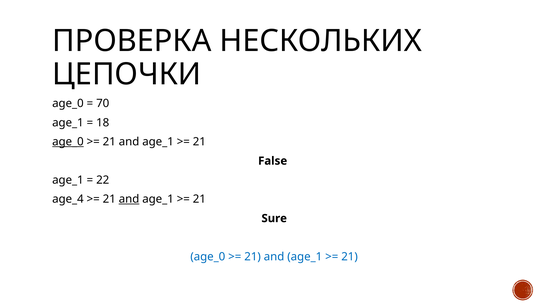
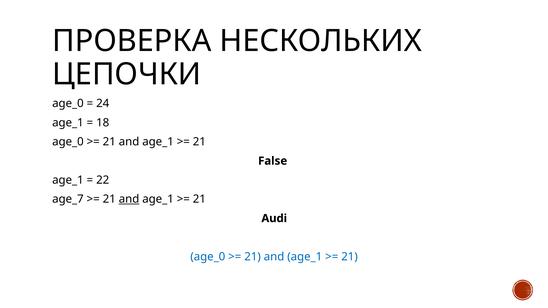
70: 70 -> 24 (103, 104)
age_0 underline: present -> none (68, 142)
age_4: age_4 -> age_7 (68, 199)
Sure: Sure -> Audi (274, 219)
